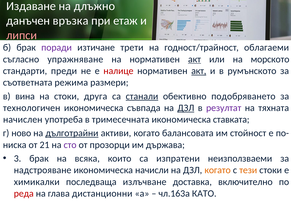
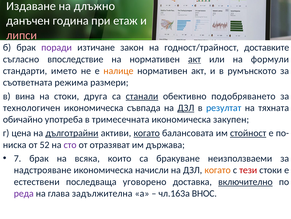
връзка: връзка -> година (71, 21)
трети: трети -> закон (132, 47)
облагаеми: облагаеми -> доставките (267, 47)
упражняване: упражняване -> впоследствие (75, 59)
морското: морското -> формули (270, 59)
преди: преди -> името (64, 71)
налице colour: red -> orange (118, 71)
акт underline: present -> none (199, 71)
резултат colour: purple -> blue (224, 108)
начислен: начислен -> обичайно (23, 119)
ставката: ставката -> закупен (231, 119)
ново: ново -> цена (21, 133)
когато underline: none -> present (147, 133)
стойност underline: none -> present (248, 133)
21: 21 -> 52 (45, 144)
прозорци: прозорци -> отразяват (110, 144)
3: 3 -> 7 (18, 158)
изпратени: изпратени -> бракуване (178, 158)
тези colour: orange -> red (248, 170)
химикалки: химикалки -> естествени (37, 181)
излъчване: излъчване -> уговорено (145, 181)
включително underline: none -> present (245, 181)
реда colour: red -> purple (24, 193)
дистанционни: дистанционни -> задължителна (102, 193)
КАТО: КАТО -> ВНОС (204, 193)
